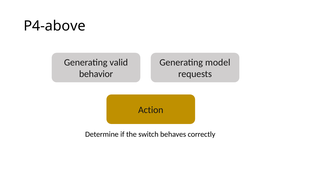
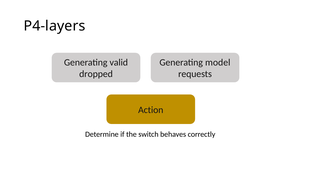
P4-above: P4-above -> P4-layers (54, 26)
behavior: behavior -> dropped (96, 74)
